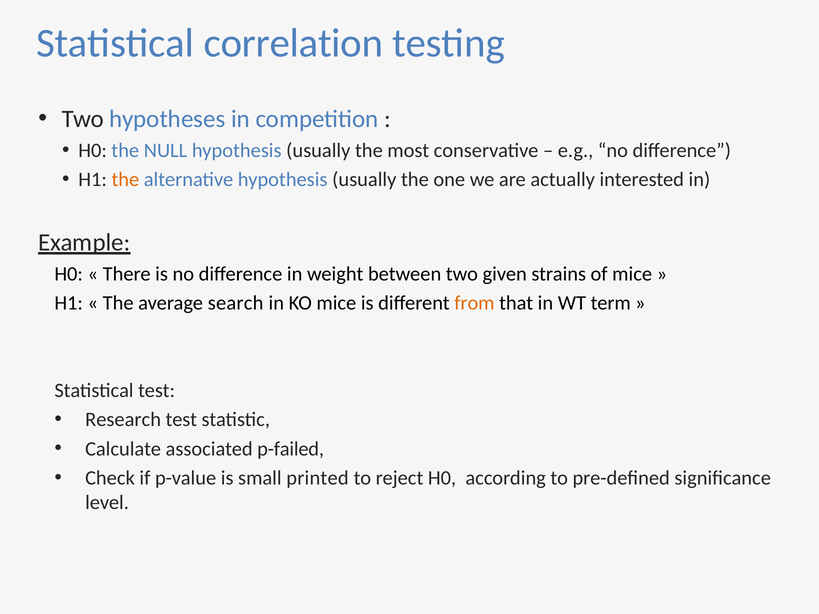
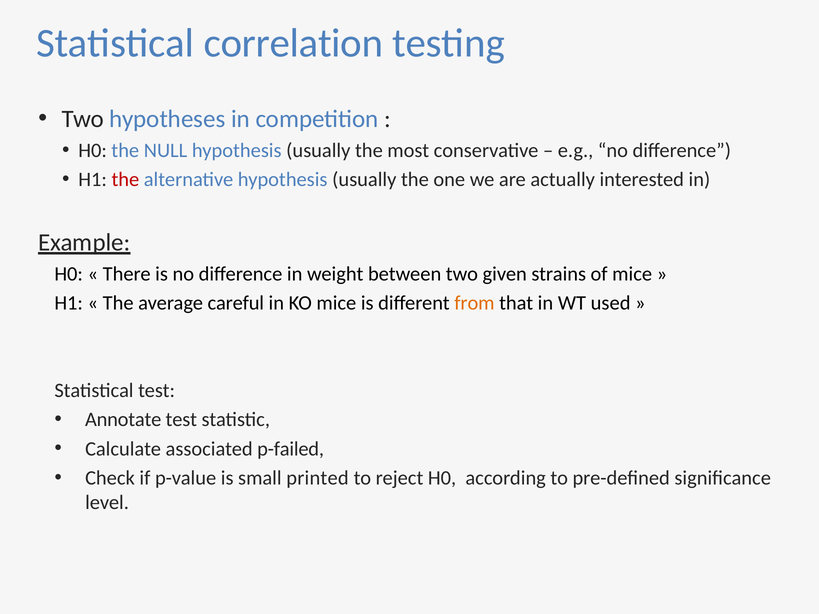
the colour: orange -> red (125, 180)
search: search -> careful (236, 303)
term: term -> used (611, 303)
Research: Research -> Annotate (123, 420)
